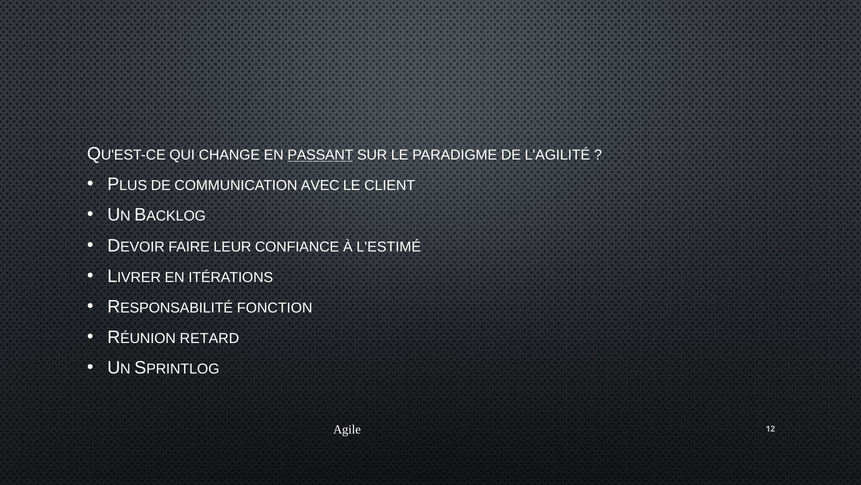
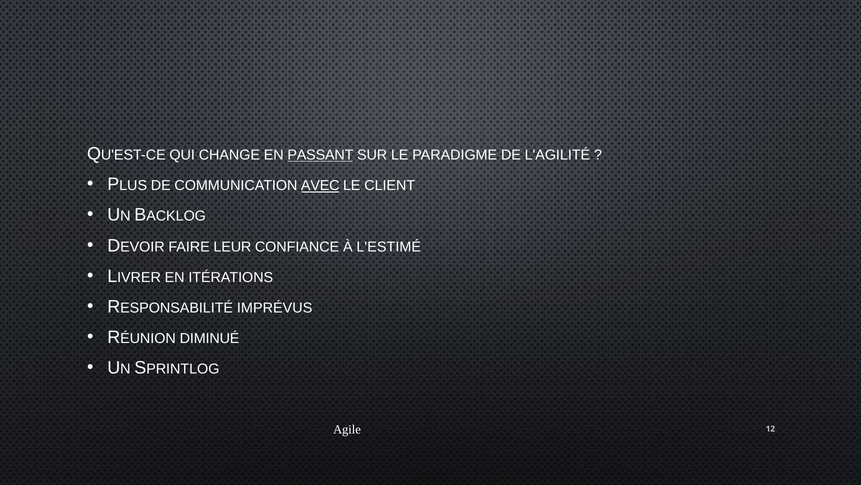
AVEC underline: none -> present (320, 185)
FONCTION: FONCTION -> IMPRÉVUS (275, 308)
RETARD: RETARD -> DIMINUÉ (210, 338)
